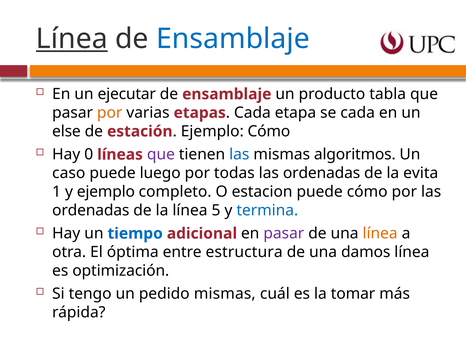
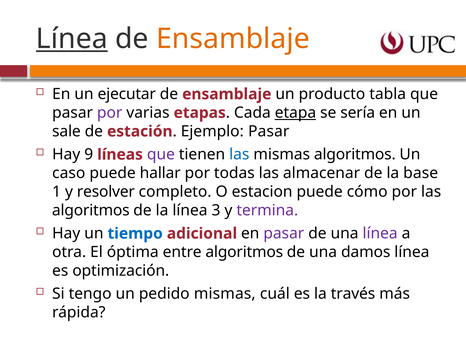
Ensamblaje colour: blue -> orange (233, 39)
por colour: orange -> purple (110, 113)
etapa underline: none -> present (295, 113)
se cada: cada -> sería (358, 113)
else: else -> sale (66, 132)
Ejemplo Cómo: Cómo -> Pasar (269, 132)
0: 0 -> 9 (89, 155)
luego: luego -> hallar (160, 173)
todas las ordenadas: ordenadas -> almacenar (322, 173)
evita: evita -> base (421, 173)
y ejemplo: ejemplo -> resolver (106, 192)
ordenadas: ordenadas -> algoritmos (91, 211)
5: 5 -> 3 (216, 211)
termina colour: blue -> purple (267, 211)
línea colour: orange -> purple (380, 234)
entre estructura: estructura -> algoritmos (244, 252)
tomar: tomar -> través (353, 294)
